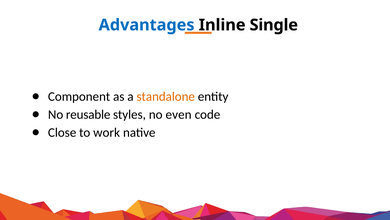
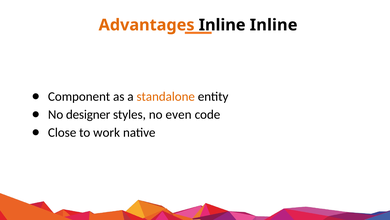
Advantages colour: blue -> orange (147, 25)
Inline Single: Single -> Inline (274, 25)
reusable: reusable -> designer (88, 114)
